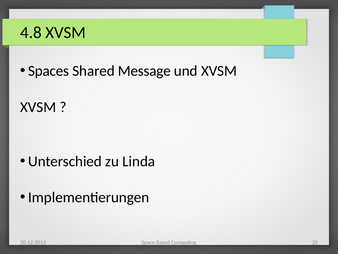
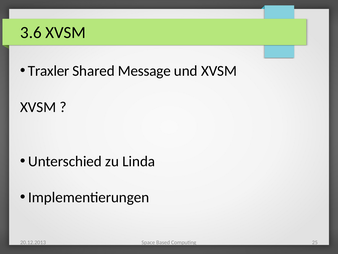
4.8: 4.8 -> 3.6 (31, 32)
Spaces: Spaces -> Traxler (49, 71)
